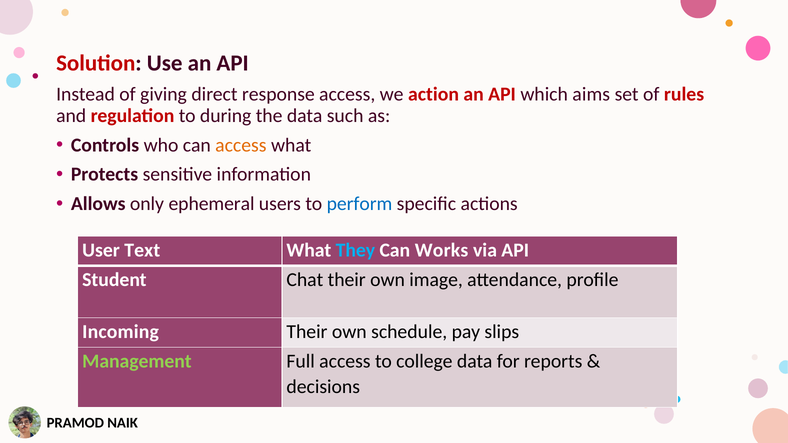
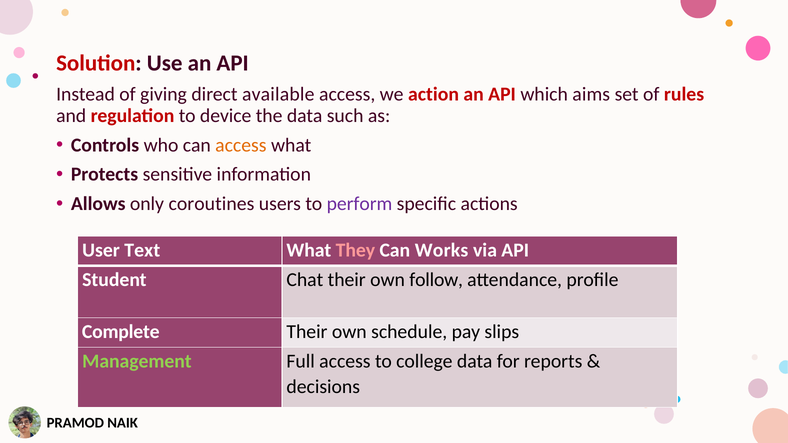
response: response -> available (278, 94)
during: during -> device (226, 116)
ephemeral: ephemeral -> coroutines (211, 204)
perform colour: blue -> purple (359, 204)
They colour: light blue -> pink (355, 250)
image: image -> follow (436, 280)
Incoming: Incoming -> Complete (121, 332)
